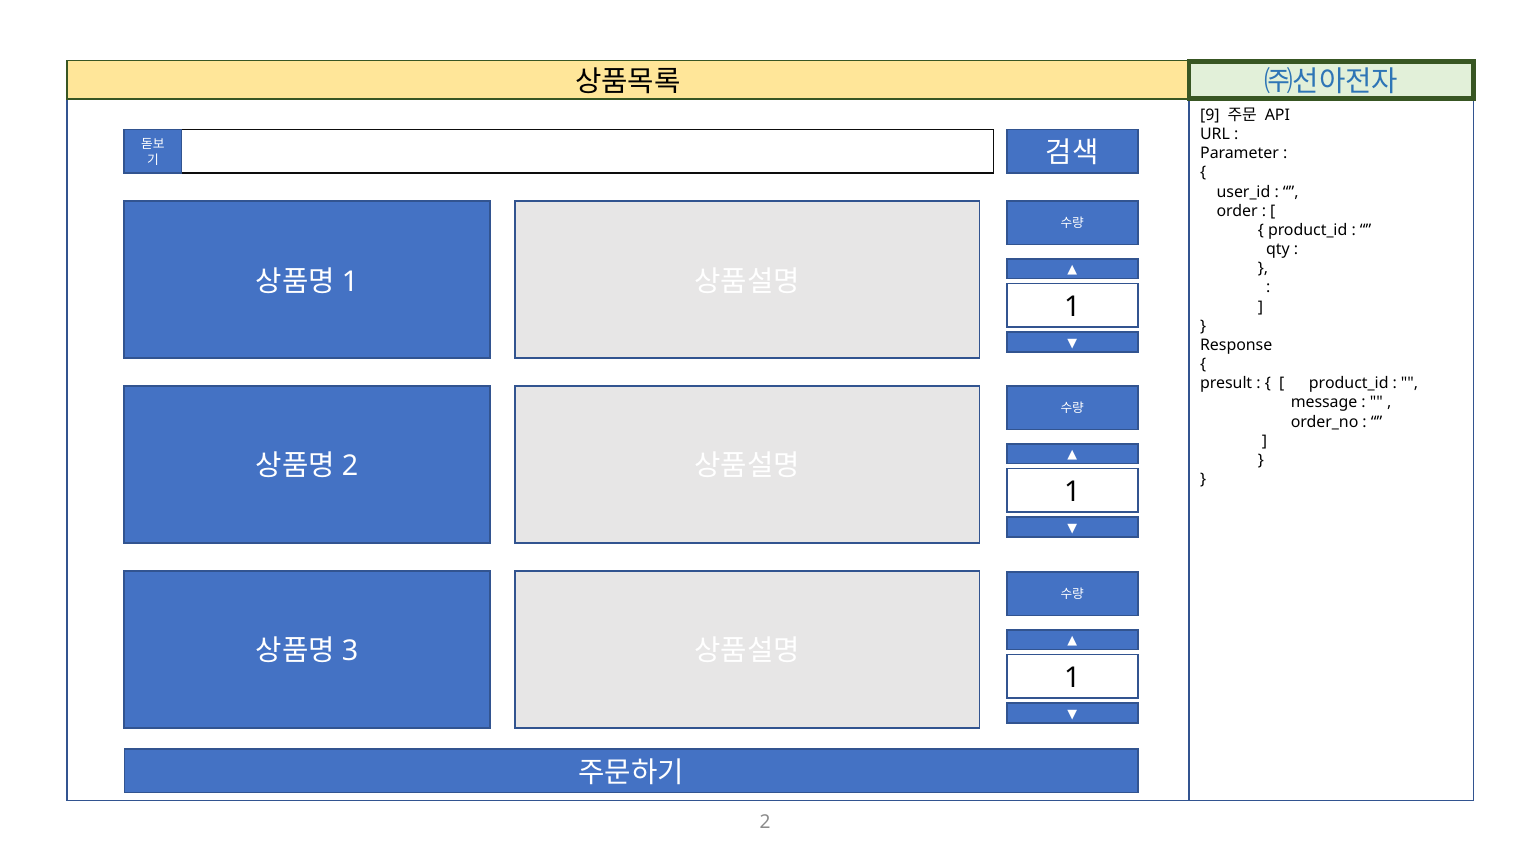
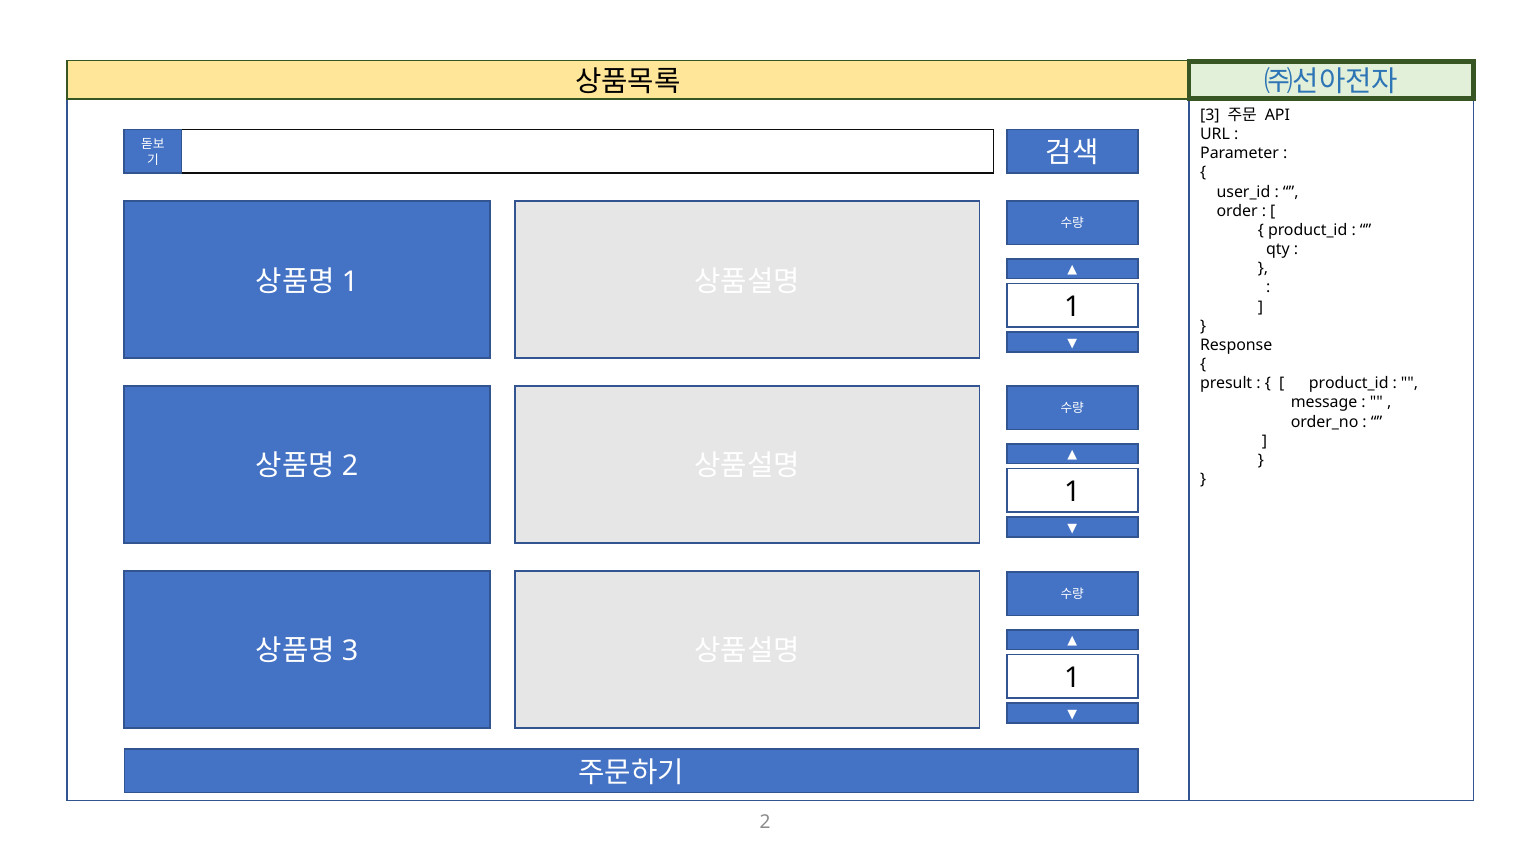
9: 9 -> 3 (1210, 115)
